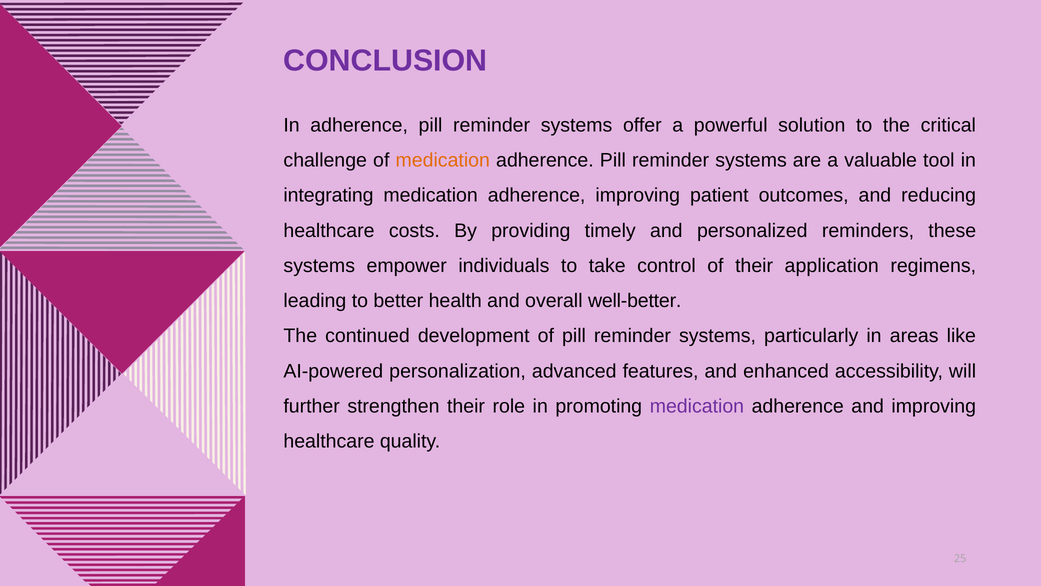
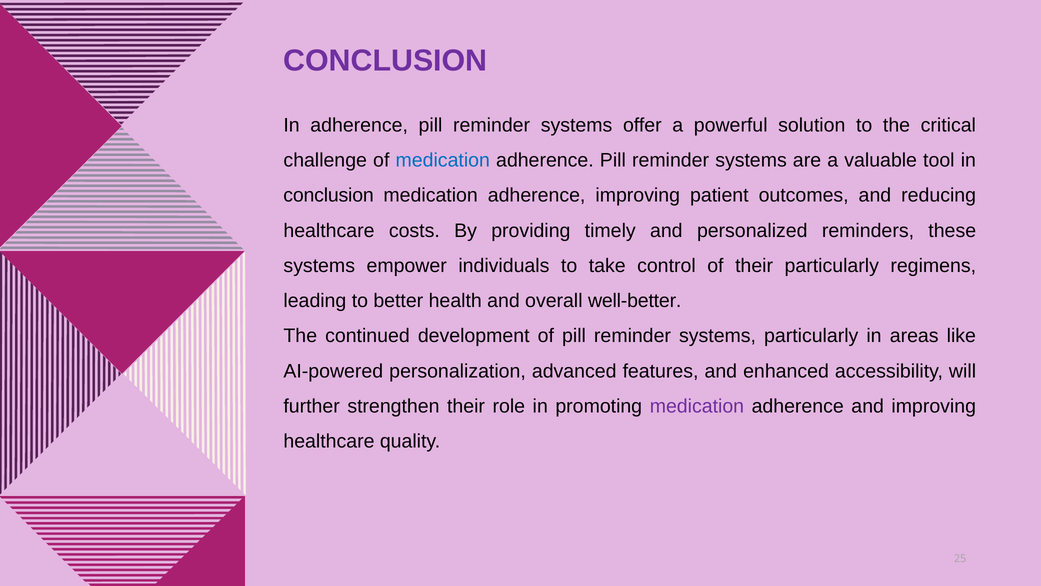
medication colour: orange -> blue (443, 160)
integrating: integrating -> conclusion (329, 195)
their application: application -> particularly (832, 266)
